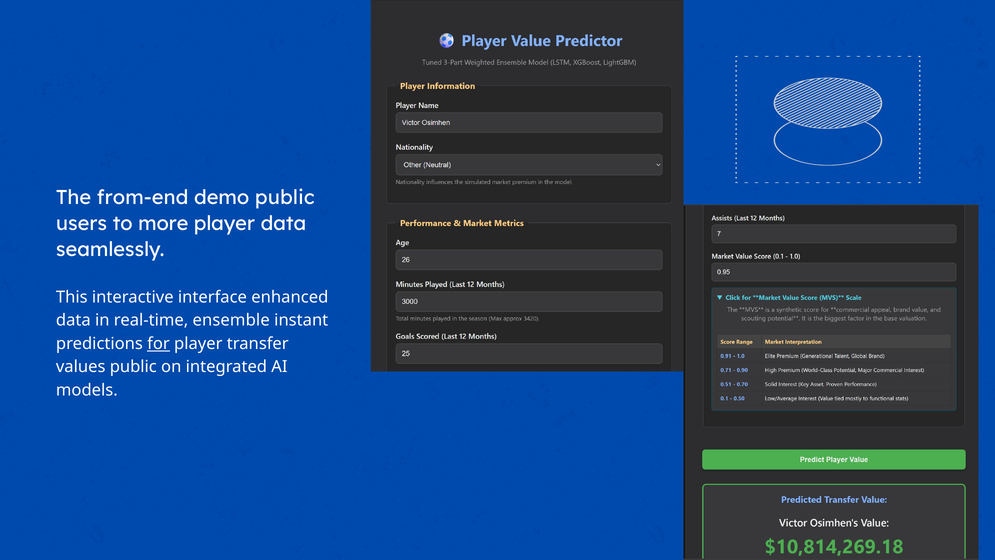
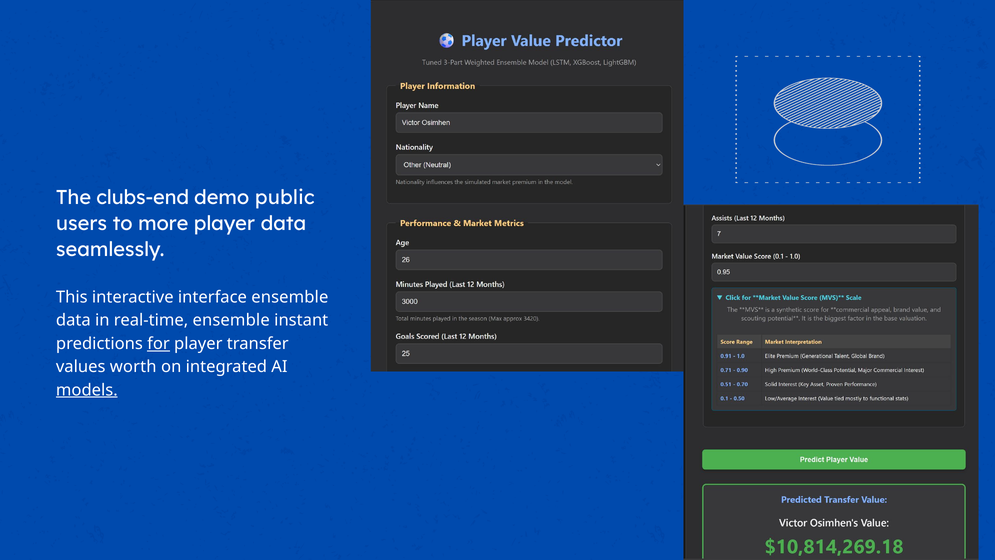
from-end: from-end -> clubs-end (143, 197)
interface enhanced: enhanced -> ensemble (290, 297)
values public: public -> worth (133, 367)
models underline: none -> present (87, 390)
